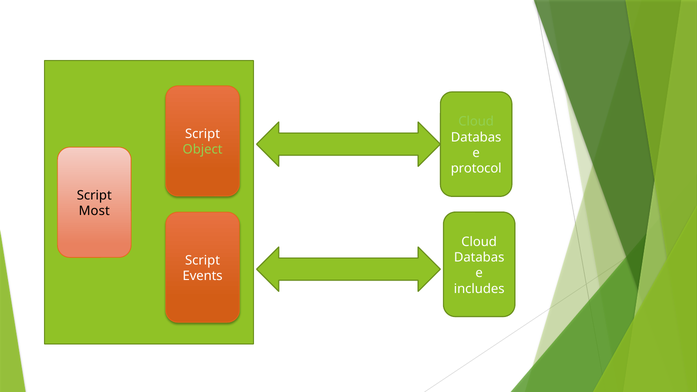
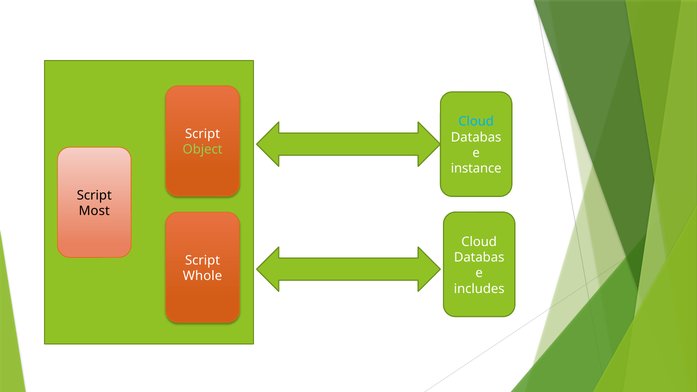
Cloud colour: light green -> light blue (476, 122)
protocol: protocol -> instance (476, 169)
Events: Events -> Whole (202, 276)
